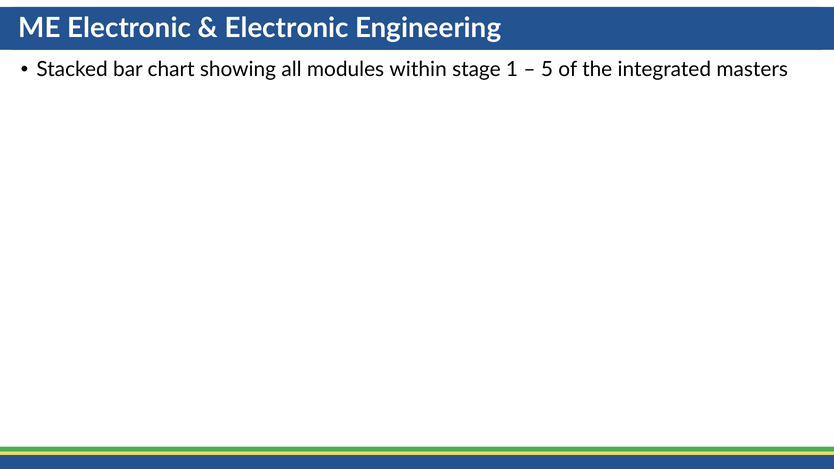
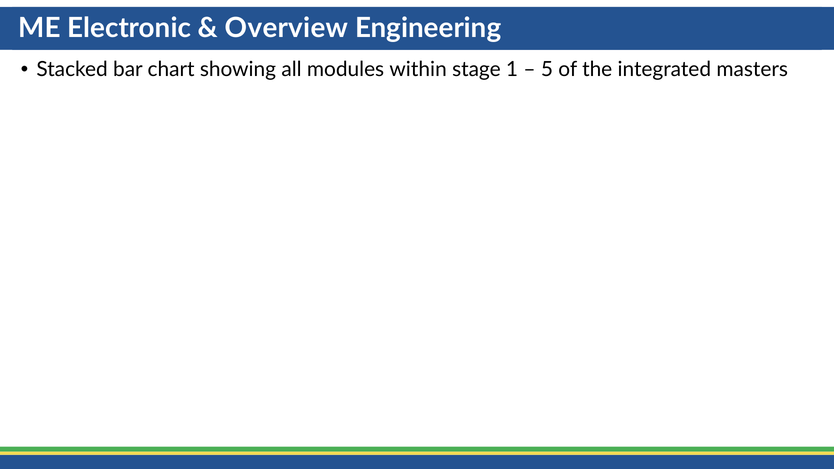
Electronic: Electronic -> Overview (287, 28)
